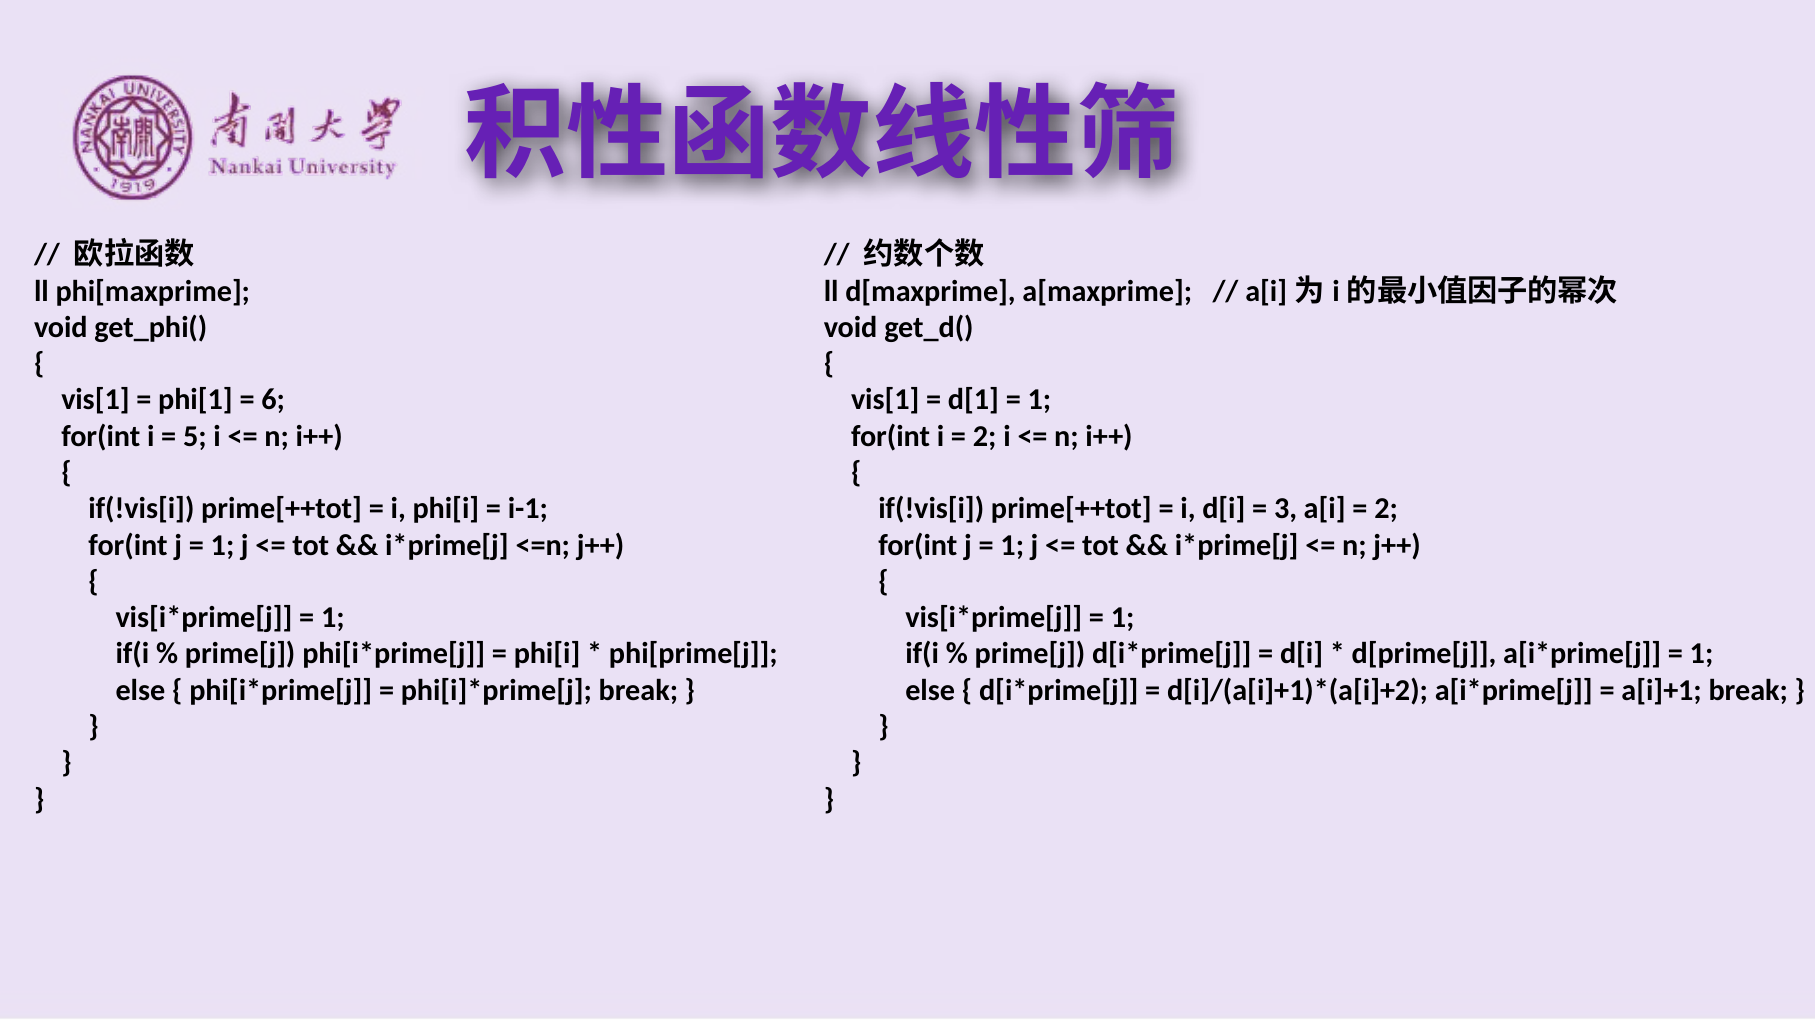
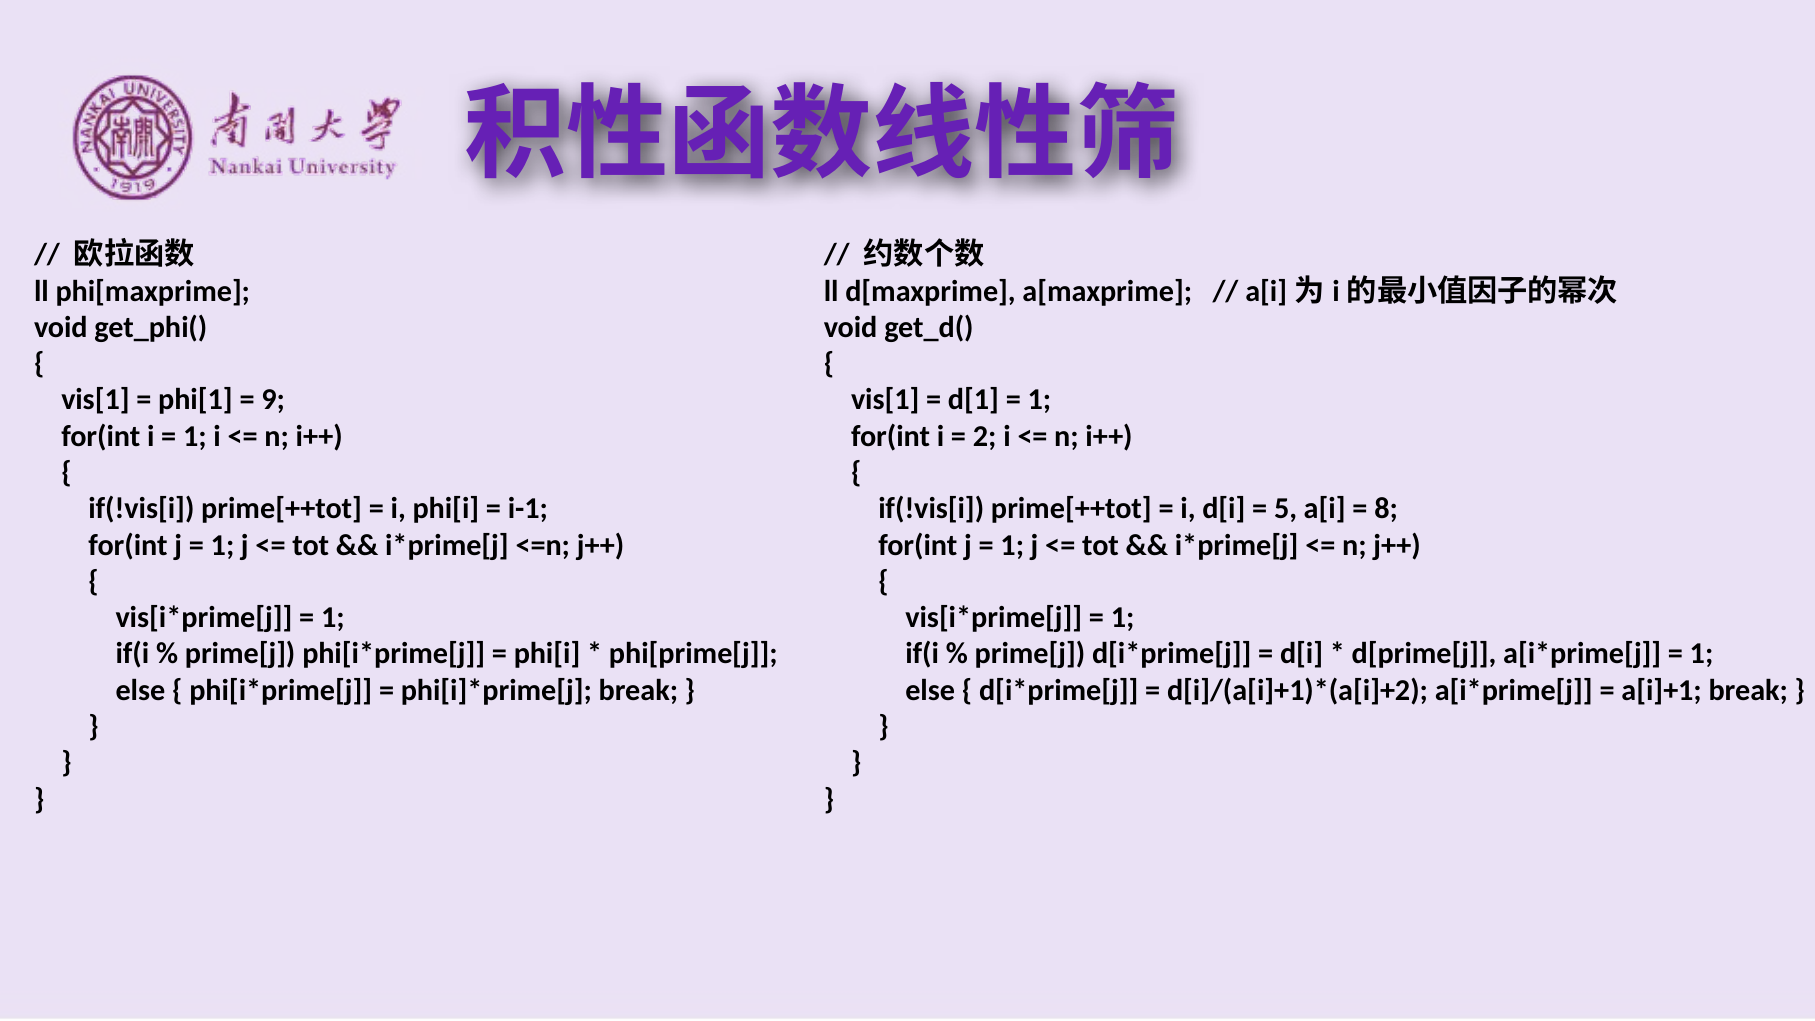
6: 6 -> 9 (273, 400)
5: 5 -> 1 (195, 436)
3: 3 -> 5 (1286, 509)
2: 2 -> 8 (1386, 509)
